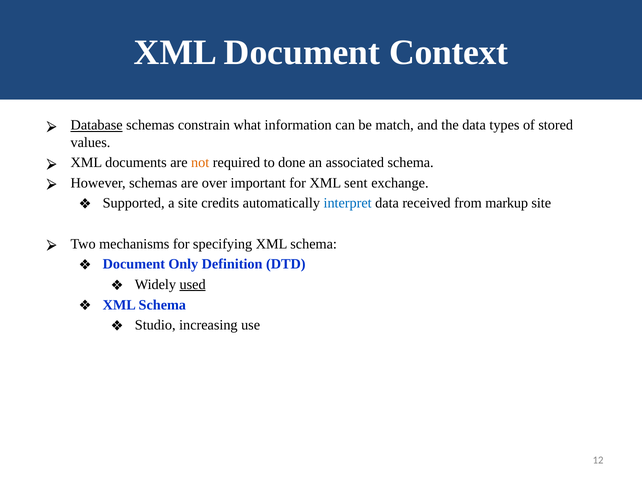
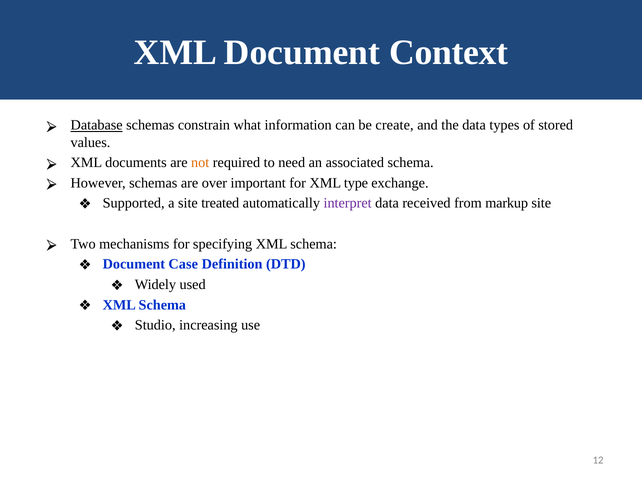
match: match -> create (395, 125)
done: done -> need (292, 162)
sent: sent -> type (356, 183)
credits: credits -> treated (220, 203)
interpret colour: blue -> purple (348, 203)
Only: Only -> Case (183, 264)
used underline: present -> none (193, 284)
